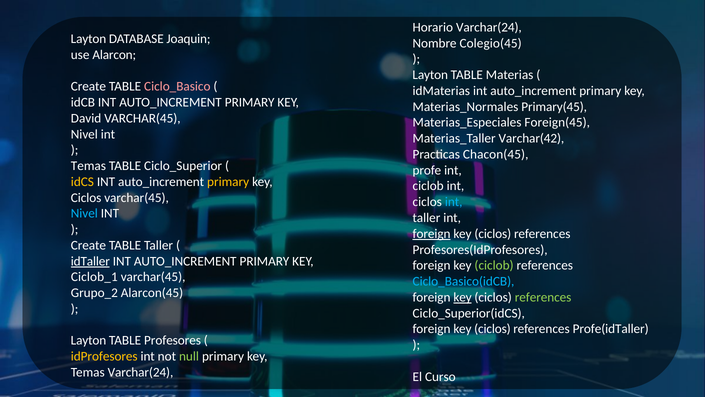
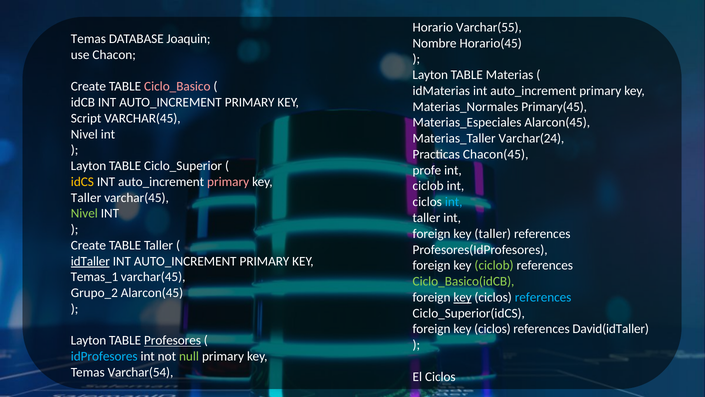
Horario Varchar(24: Varchar(24 -> Varchar(55 (489, 27)
Layton: Layton -> Temas (88, 39)
Colegio(45: Colegio(45 -> Horario(45 (491, 43)
Alarcon: Alarcon -> Chacon (114, 55)
David: David -> Script (86, 118)
Materias_Especiales Foreign(45: Foreign(45 -> Alarcon(45 (557, 122)
Varchar(42: Varchar(42 -> Varchar(24 (531, 138)
Temas: Temas -> Layton (88, 166)
primary colour: yellow -> pink (228, 182)
Ciclos: Ciclos -> Taller (86, 197)
Nivel colour: light blue -> light green (84, 213)
foreign underline: present -> none (432, 234)
ciclos: ciclos -> taller (493, 234)
Ciclob_1: Ciclob_1 -> Temas_1 (94, 277)
Ciclo_Basico(idCB colour: light blue -> light green (464, 281)
references colour: light green -> light blue (543, 297)
Profe(idTaller: Profe(idTaller -> David(idTaller (611, 329)
Profesores underline: none -> present (173, 340)
idProfesores colour: yellow -> light blue (104, 356)
Temas Varchar(24: Varchar(24 -> Varchar(54 (140, 372)
El Curso: Curso -> Ciclos (440, 376)
